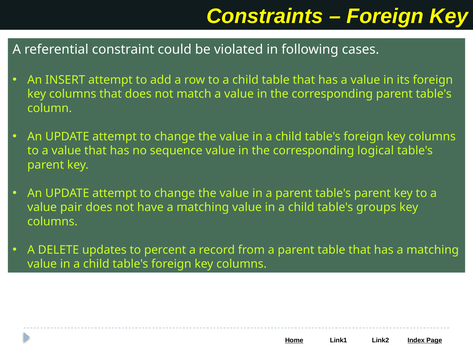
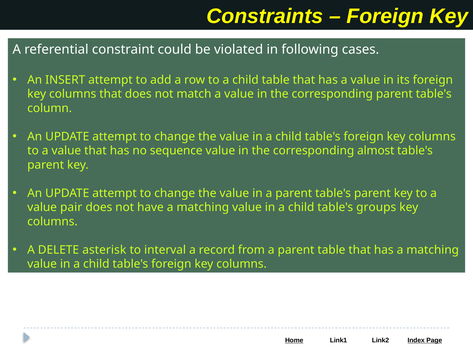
logical: logical -> almost (376, 151)
updates: updates -> asterisk (104, 250)
percent: percent -> interval (165, 250)
